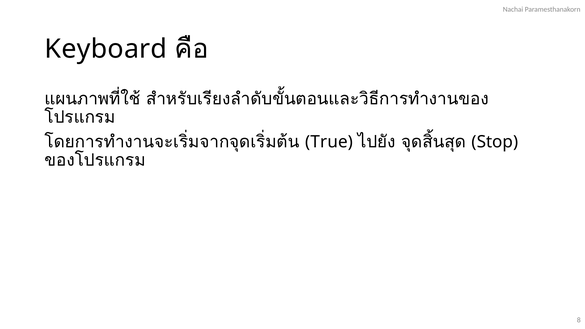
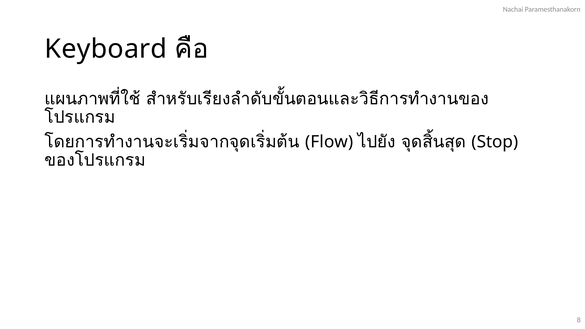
True: True -> Flow (329, 142)
